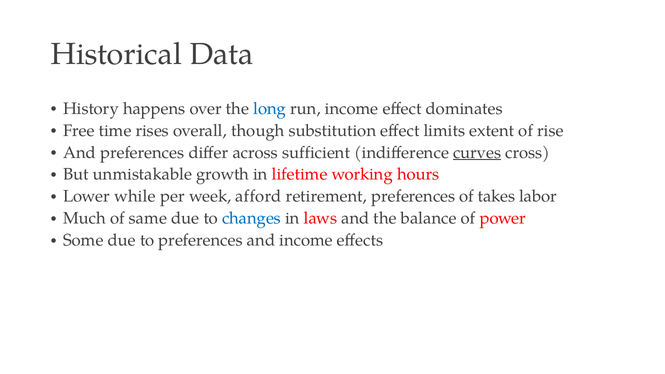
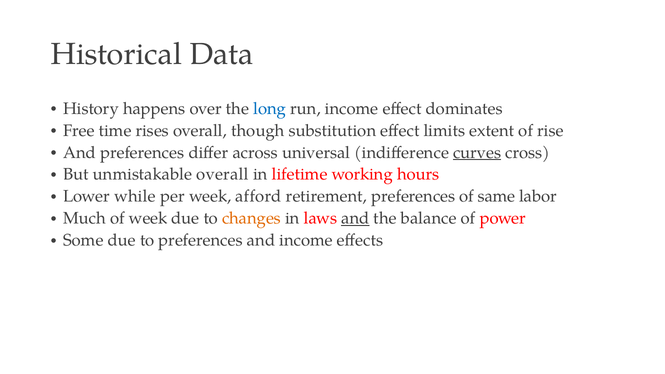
sufficient: sufficient -> universal (316, 153)
unmistakable growth: growth -> overall (222, 175)
takes: takes -> same (497, 197)
of same: same -> week (148, 218)
changes colour: blue -> orange (252, 218)
and underline: none -> present (355, 218)
